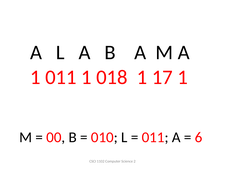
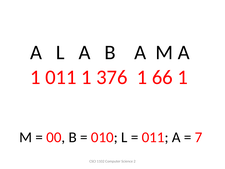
018: 018 -> 376 (112, 77)
17: 17 -> 66 (162, 77)
6: 6 -> 7 (199, 137)
